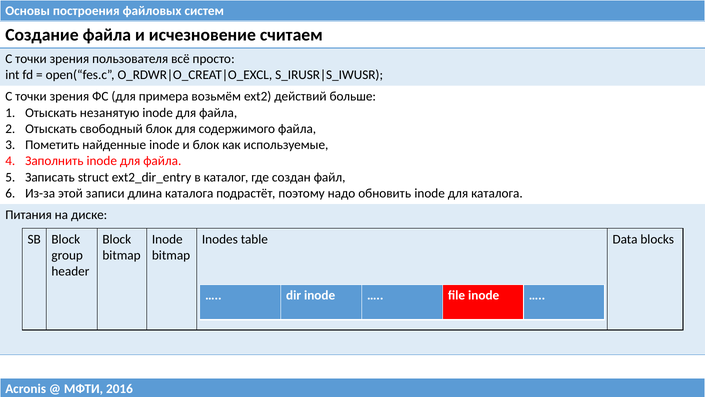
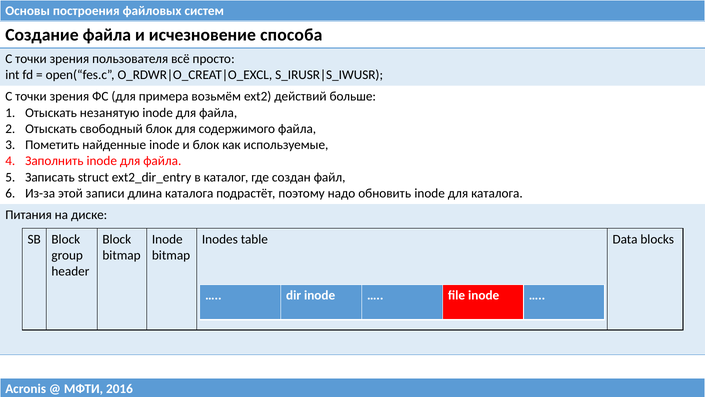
считаем: считаем -> способа (291, 35)
